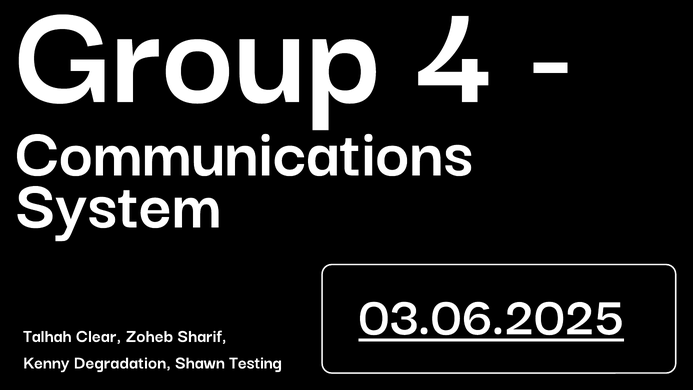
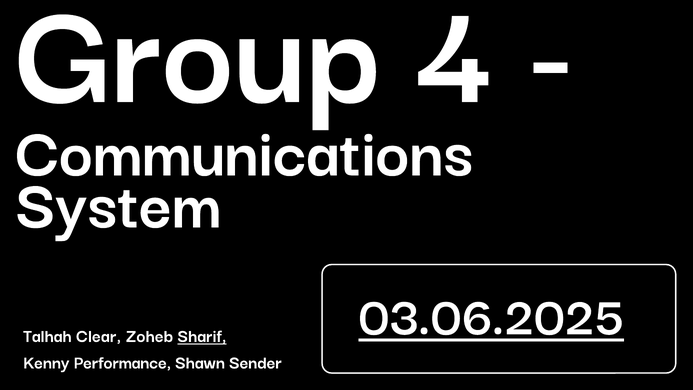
Sharif underline: none -> present (202, 335)
Degradation: Degradation -> Performance (122, 362)
Testing: Testing -> Sender (255, 362)
